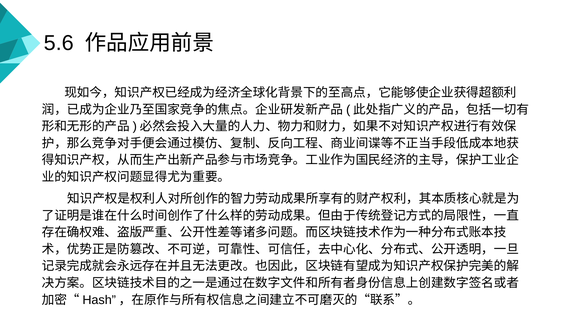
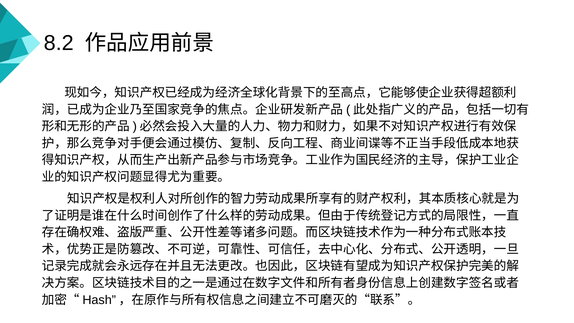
5.6: 5.6 -> 8.2 (59, 43)
